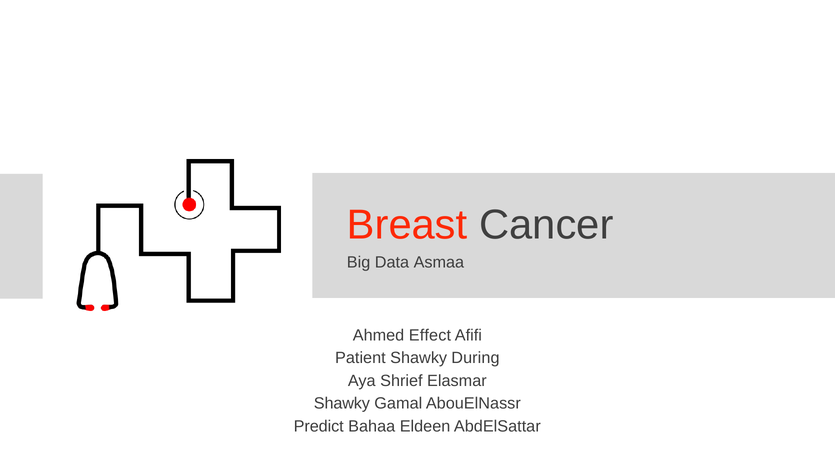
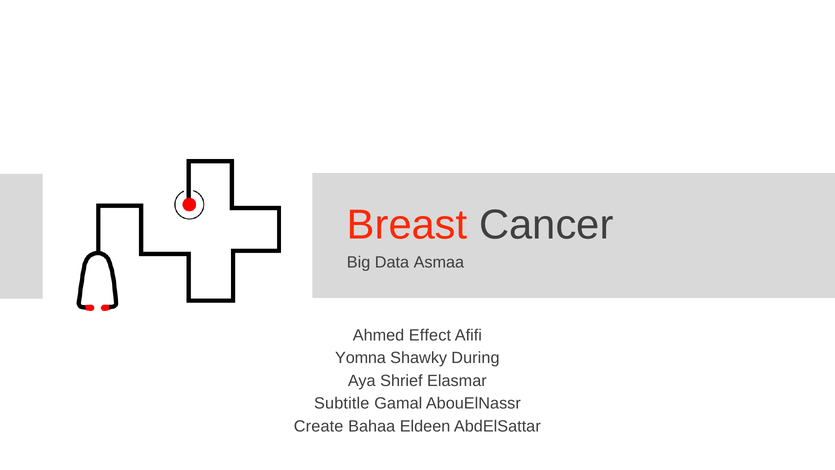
Patient: Patient -> Yomna (361, 358)
Shawky: Shawky -> Subtitle (342, 403)
Predict: Predict -> Create (319, 426)
